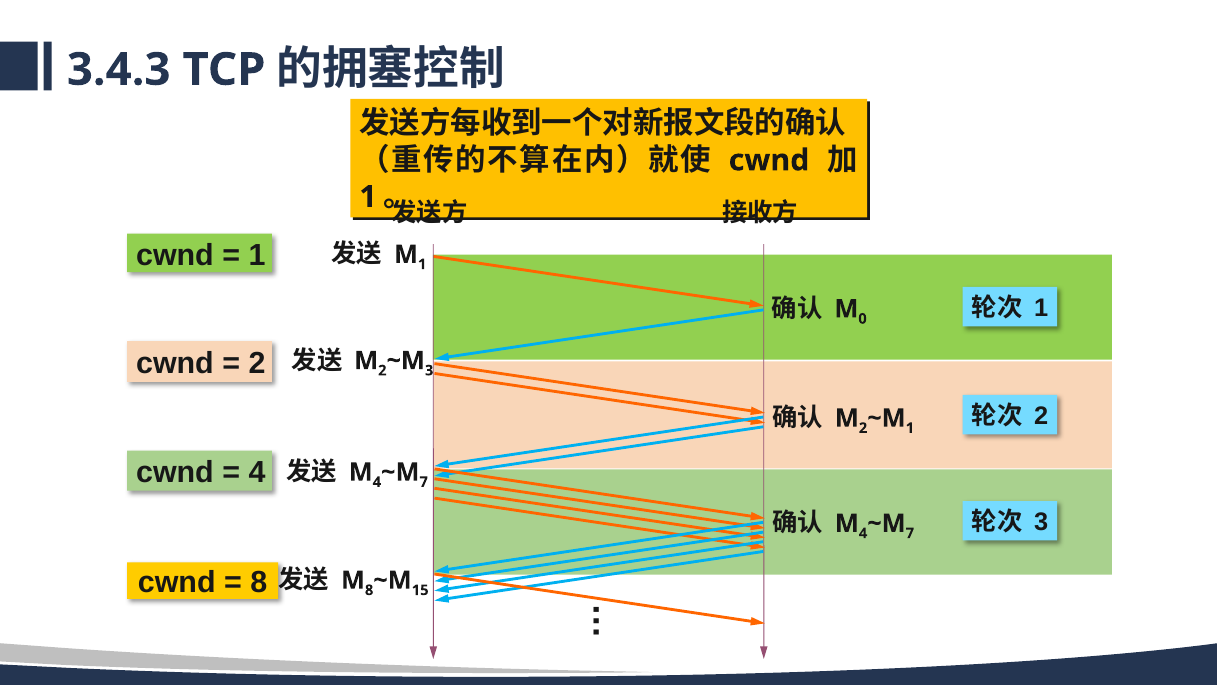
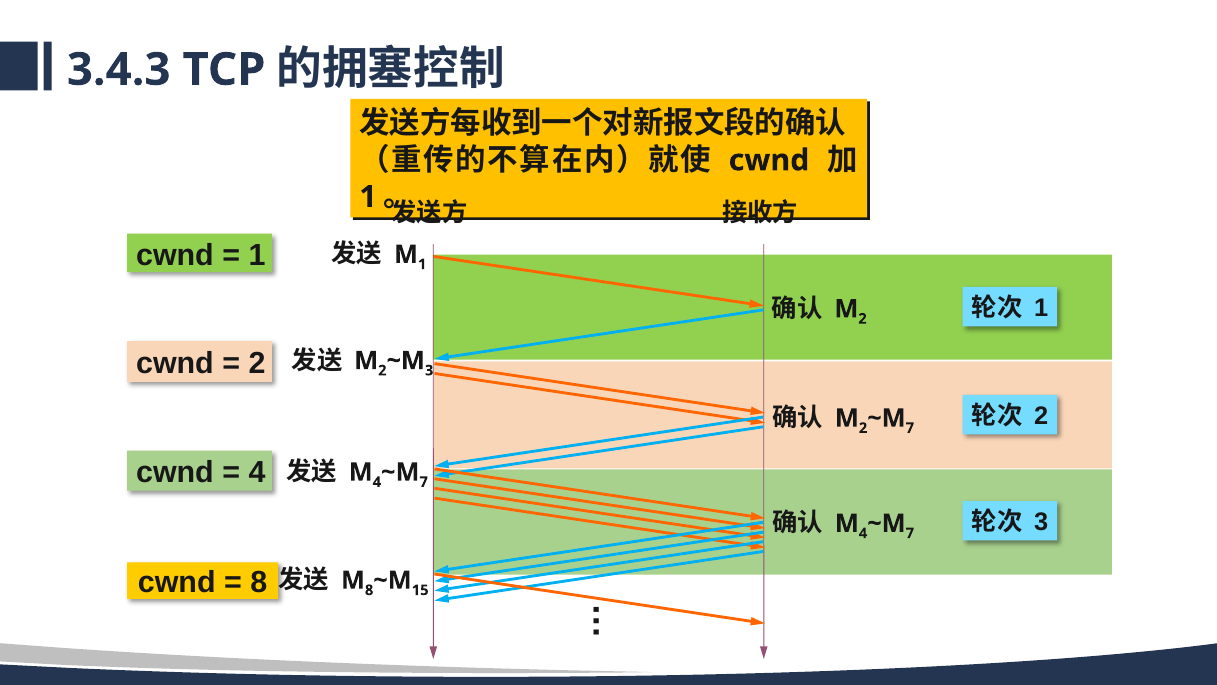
0: 0 -> 2 (863, 319)
1: 1 -> 7 (910, 428)
